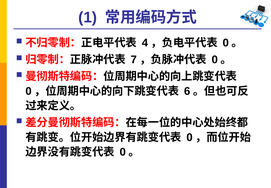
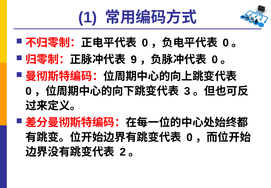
4: 4 -> 0 (145, 43)
7: 7 -> 9 (134, 60)
6: 6 -> 3 (187, 91)
0: 0 -> 2 (123, 152)
